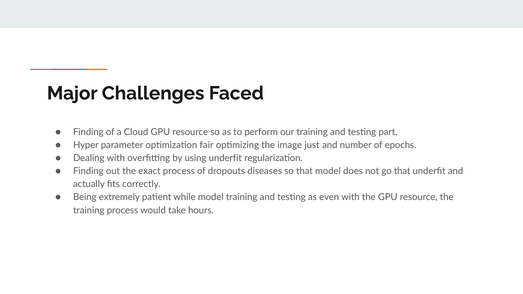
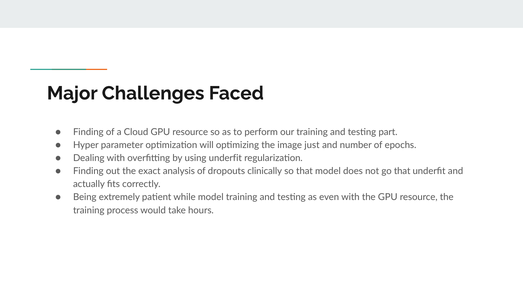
fair: fair -> will (207, 145)
exact process: process -> analysis (179, 171)
diseases: diseases -> clinically (265, 171)
